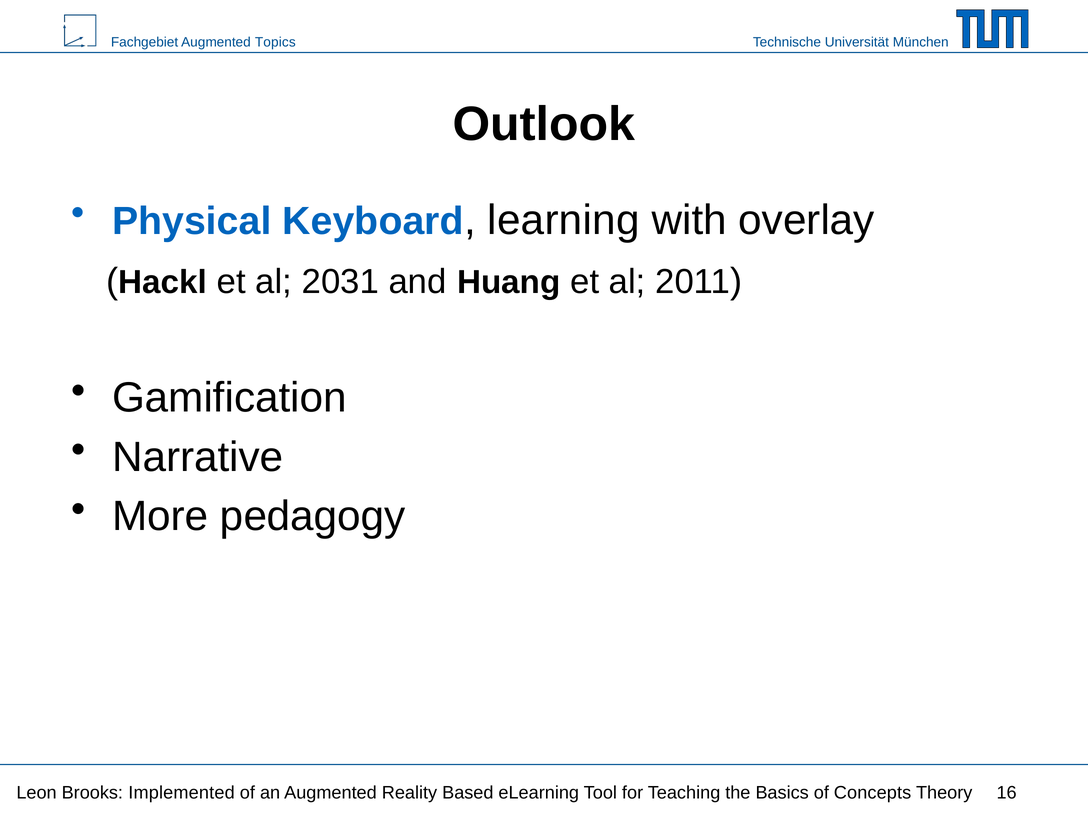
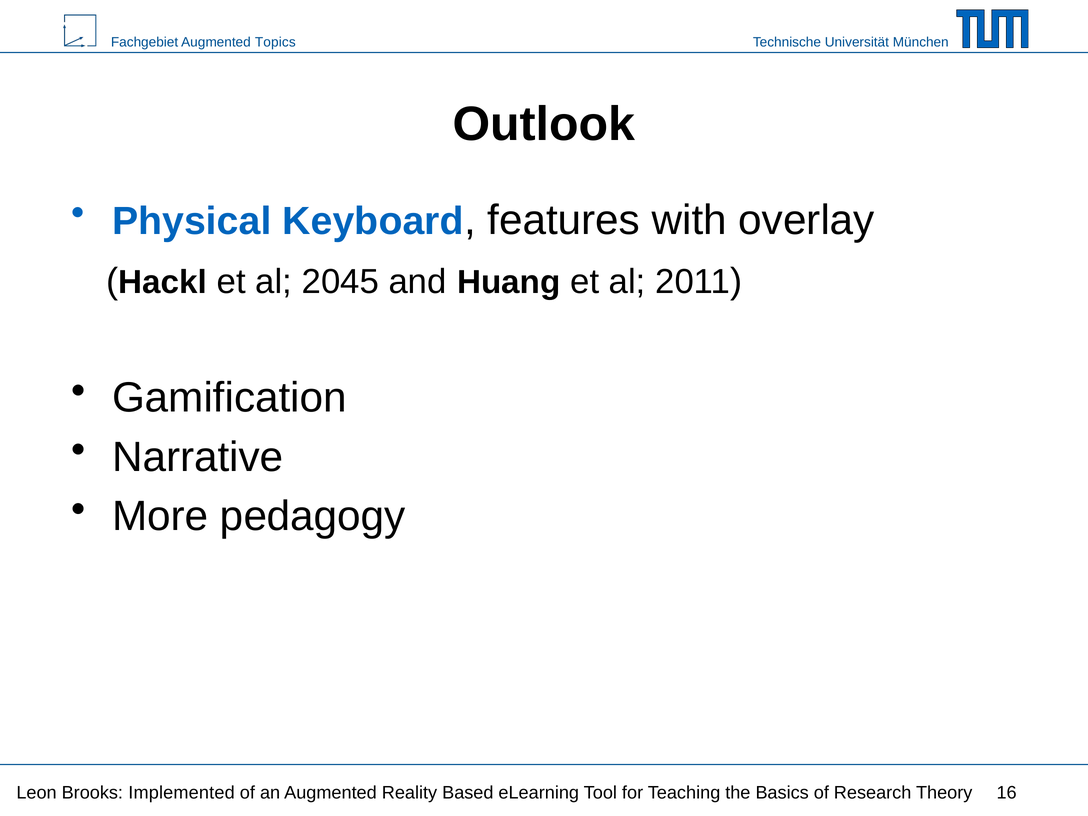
learning: learning -> features (564, 220)
2031: 2031 -> 2045 (340, 282)
Concepts: Concepts -> Research (873, 793)
